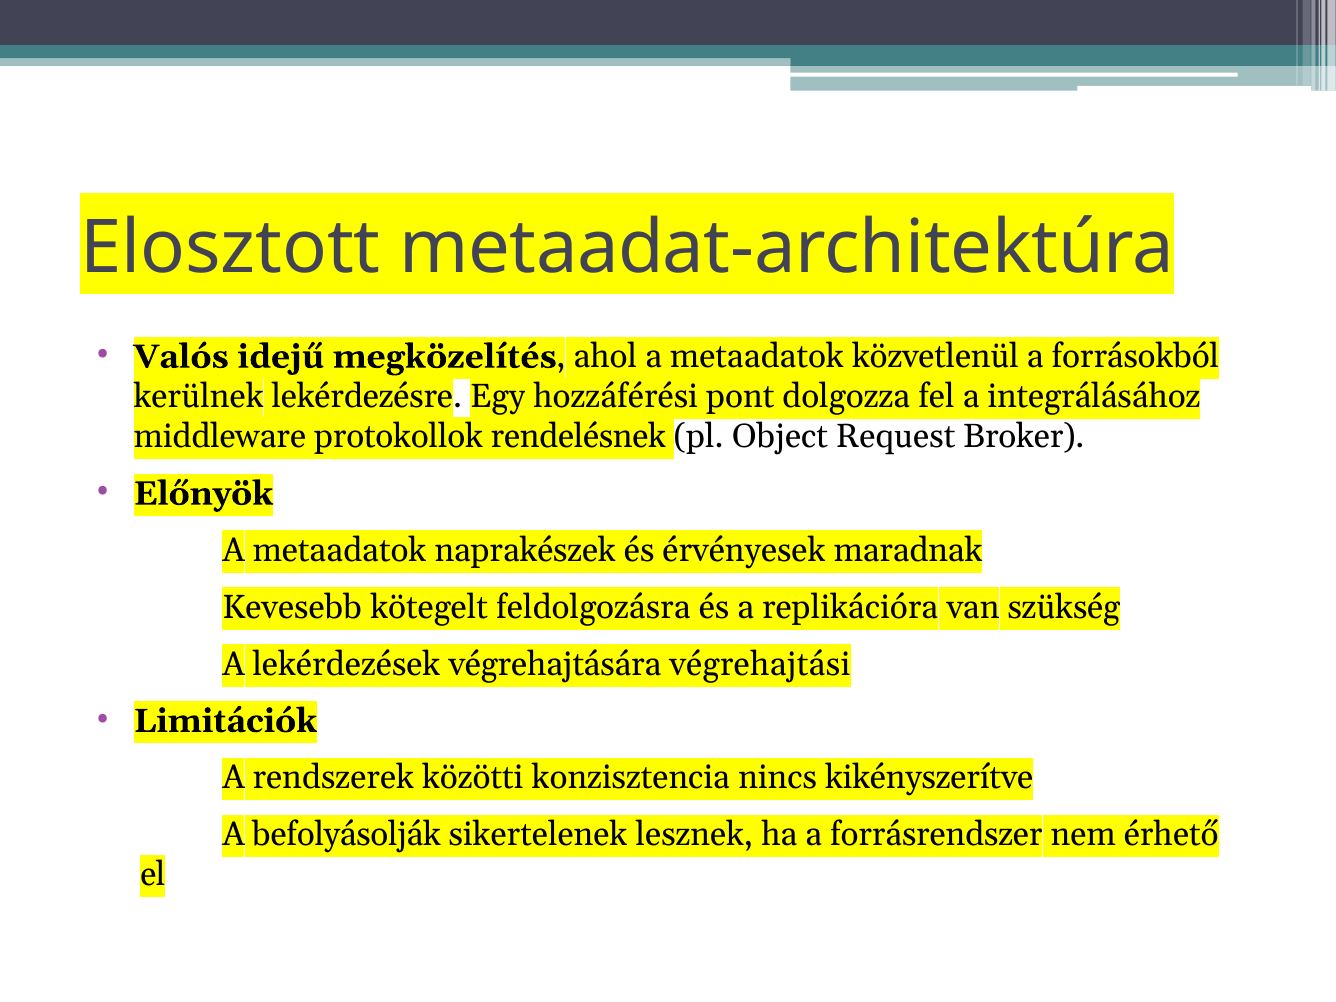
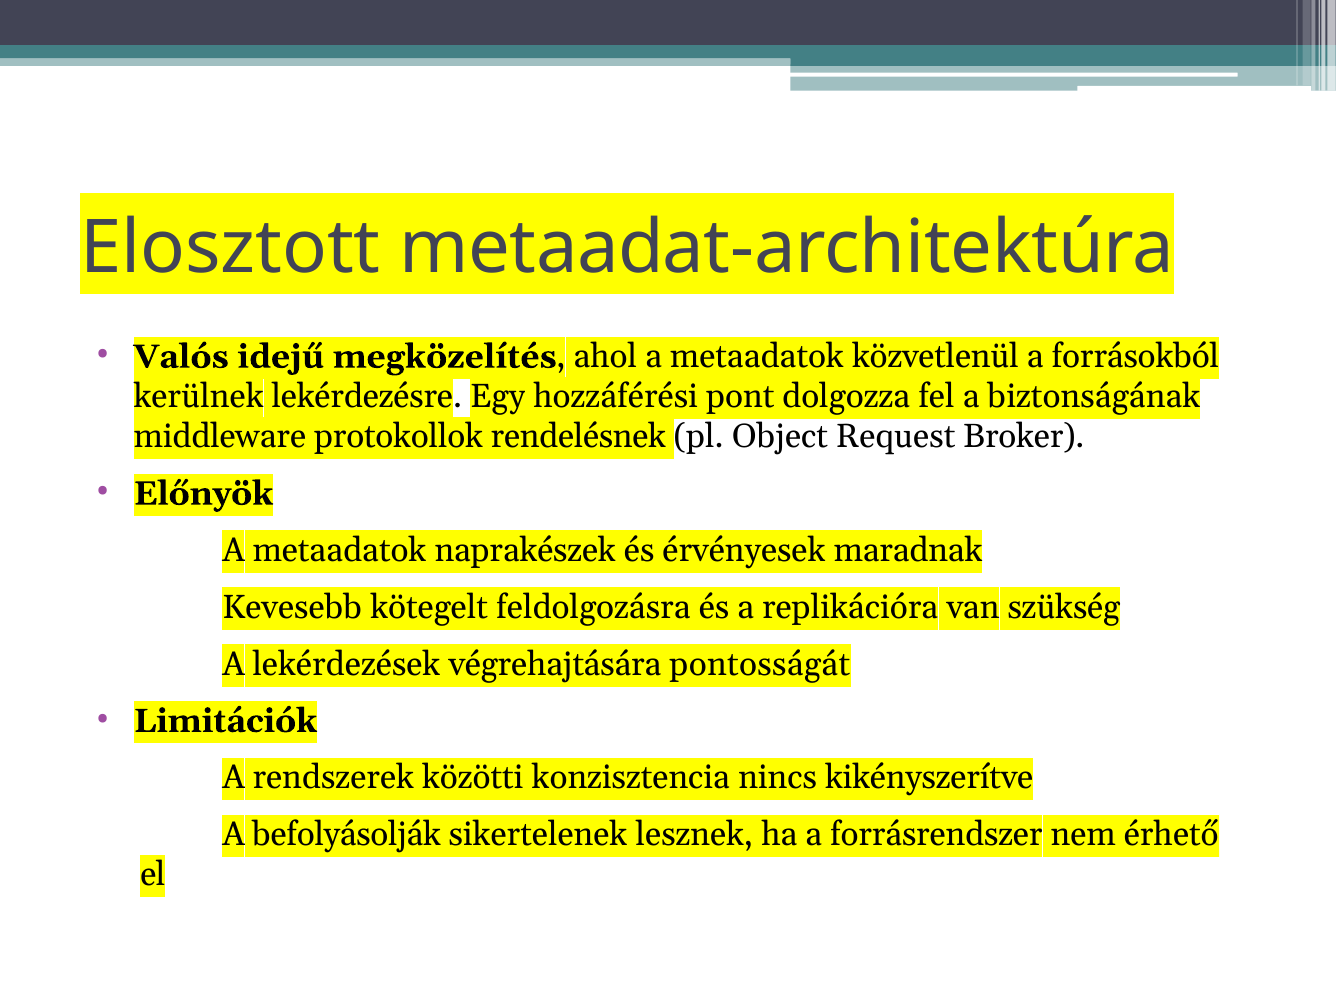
integrálásához: integrálásához -> biztonságának (1094, 397)
végrehajtási: végrehajtási -> pontosságát (760, 664)
